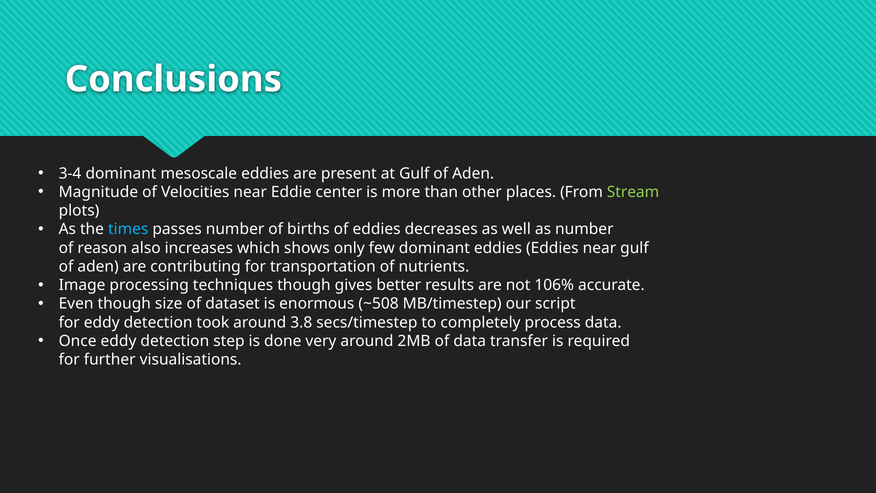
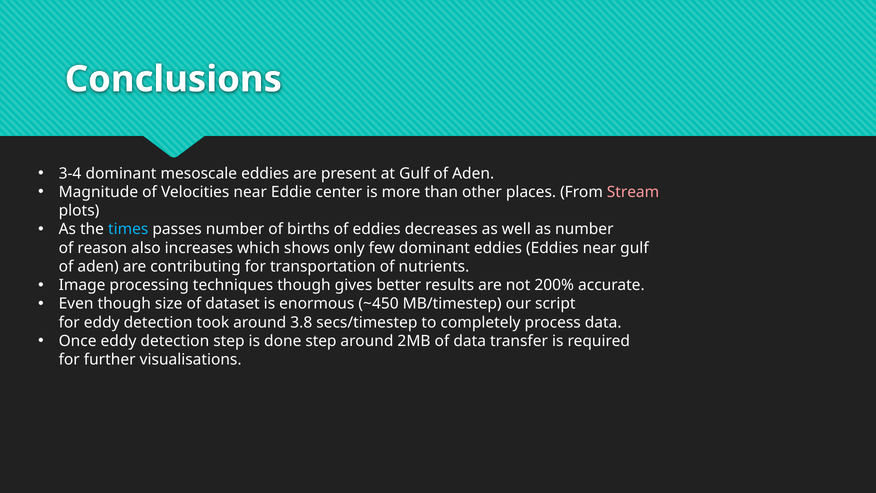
Stream colour: light green -> pink (633, 192)
106%: 106% -> 200% (554, 285)
~508: ~508 -> ~450 (379, 304)
done very: very -> step (321, 341)
